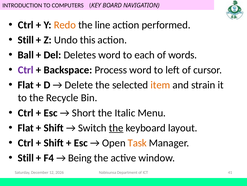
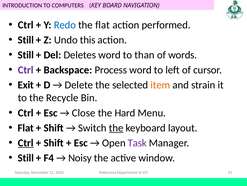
Redo colour: orange -> blue (65, 25)
the line: line -> flat (103, 25)
Ball: Ball -> Still (26, 55)
each: each -> than (145, 55)
Flat: Flat -> Exit (26, 85)
Short: Short -> Close (84, 112)
Italic: Italic -> Hard (125, 112)
Ctrl underline: none -> present (26, 142)
Task colour: orange -> purple (137, 142)
Being: Being -> Noisy (80, 157)
